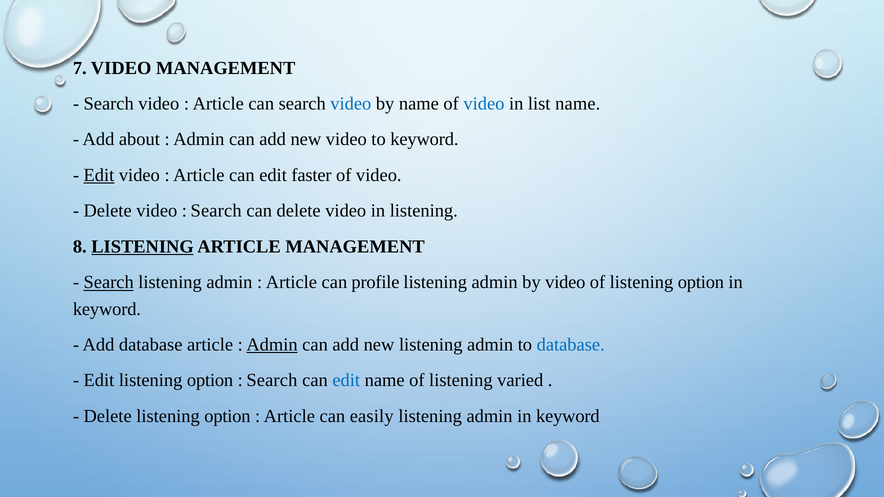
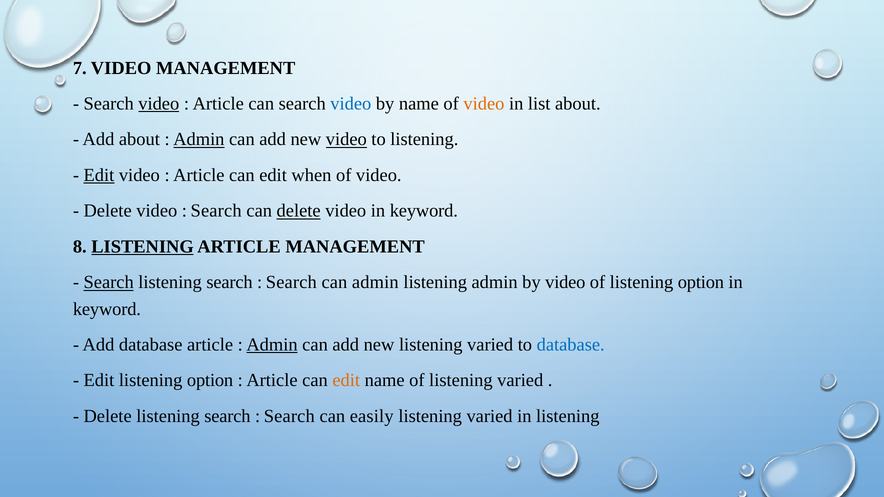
video underline: none -> present (159, 104)
video colour: blue -> orange (484, 104)
list name: name -> about (578, 104)
Admin underline: none -> present (199, 139)
video underline: none -> present (346, 139)
to keyword: keyword -> listening (424, 139)
faster: faster -> when (311, 175)
delete underline: none -> present (299, 211)
video in listening: listening -> keyword (424, 211)
admin: admin -> search (230, 283)
Article: Article -> Search (291, 283)
can profile: profile -> admin (375, 283)
new listening admin: admin -> varied (490, 345)
Search: Search -> Article (272, 381)
edit colour: blue -> orange (346, 381)
Delete listening option: option -> search (227, 416)
Article: Article -> Search (289, 416)
admin: admin -> varied (490, 416)
keyword: keyword -> listening (568, 416)
